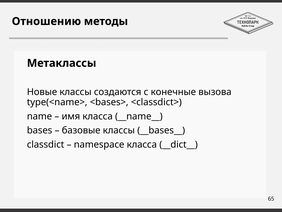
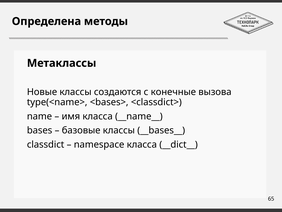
Отношению: Отношению -> Определена (46, 21)
